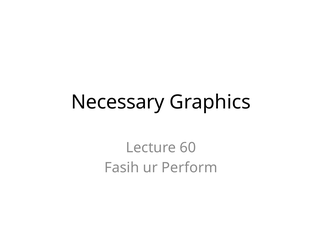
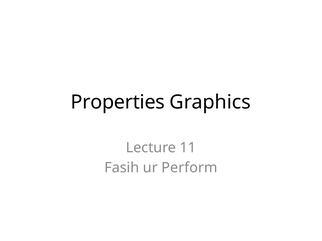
Necessary: Necessary -> Properties (118, 102)
60: 60 -> 11 (188, 148)
